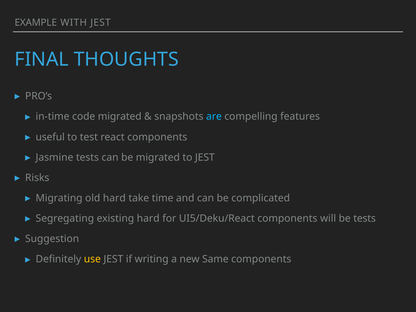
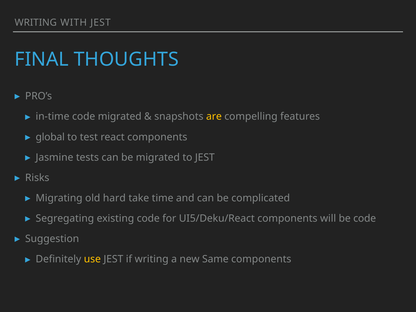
EXAMPLE: EXAMPLE -> WRITING (36, 23)
are colour: light blue -> yellow (214, 117)
useful: useful -> global (50, 137)
existing hard: hard -> code (148, 219)
be tests: tests -> code (365, 219)
